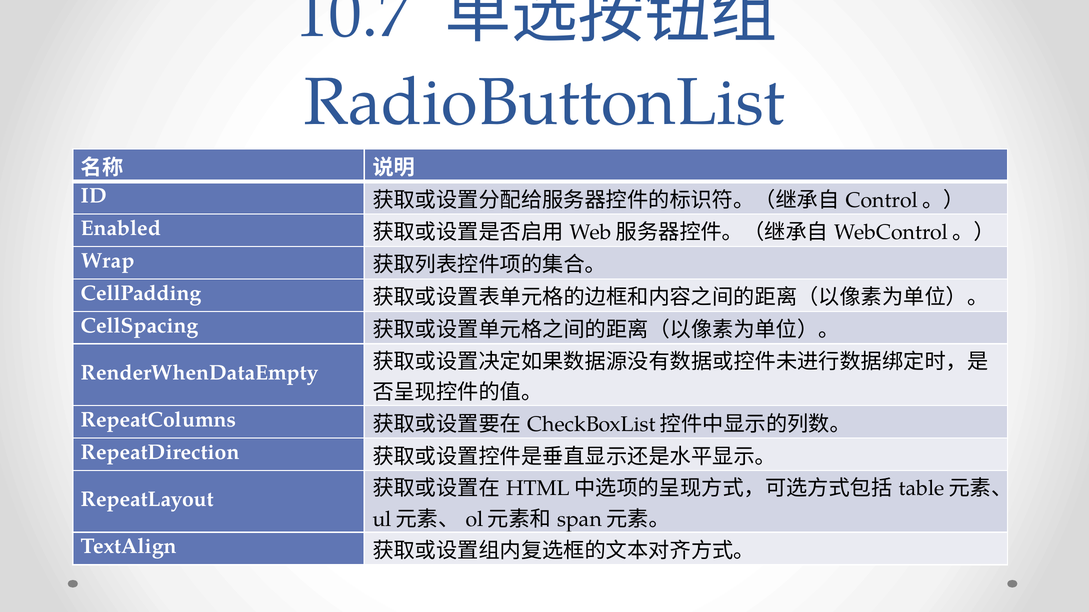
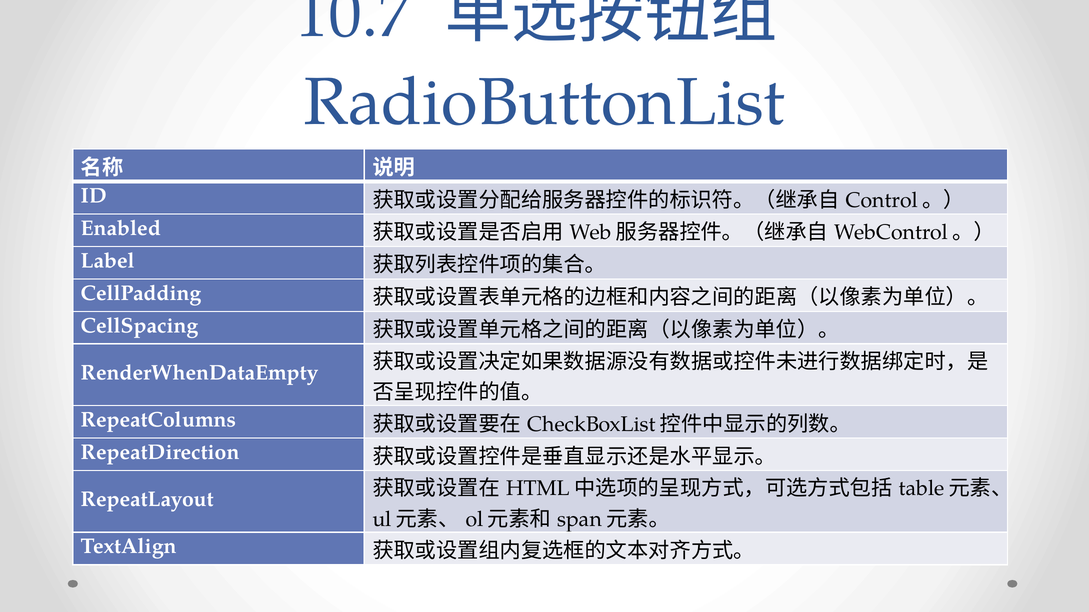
Wrap: Wrap -> Label (108, 261)
